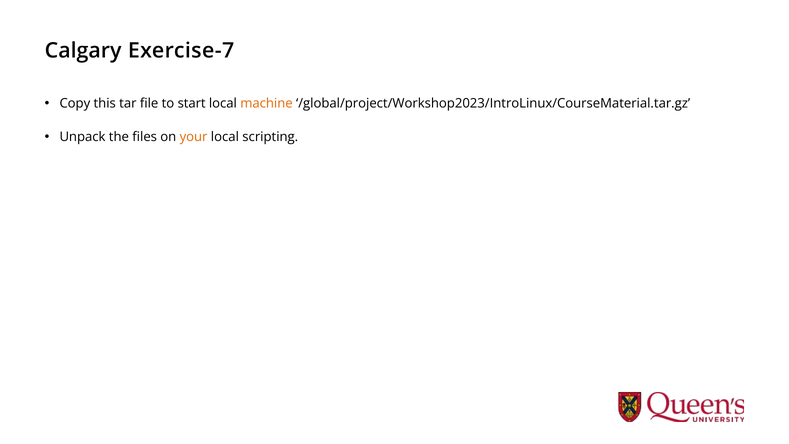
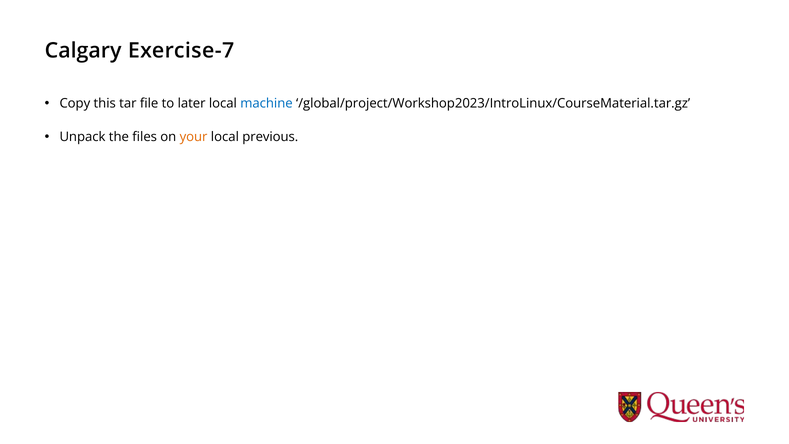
start: start -> later (192, 103)
machine colour: orange -> blue (266, 103)
scripting: scripting -> previous (270, 137)
